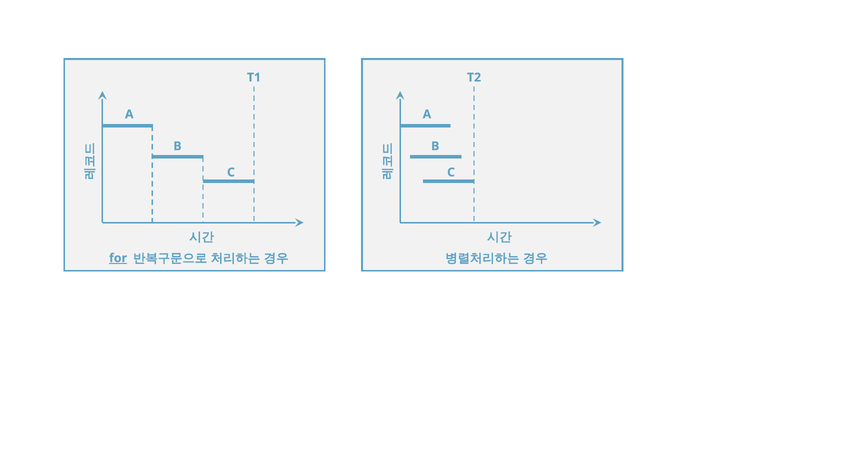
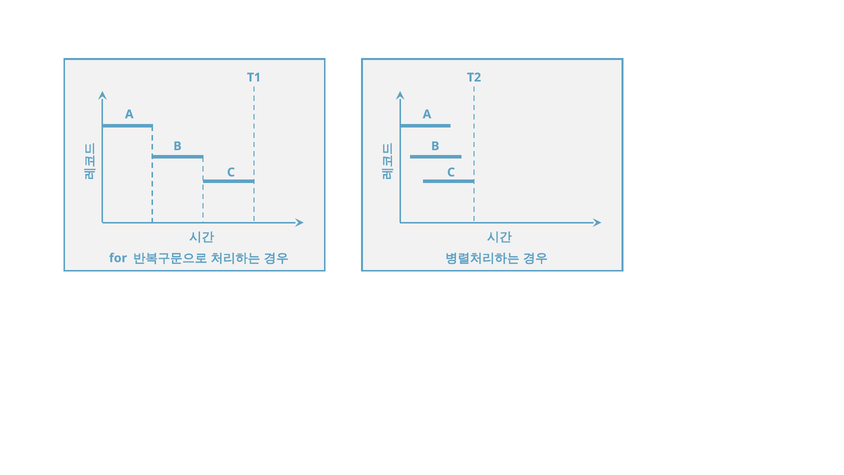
for underline: present -> none (118, 258)
